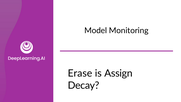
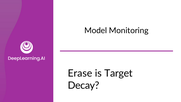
Assign: Assign -> Target (118, 73)
